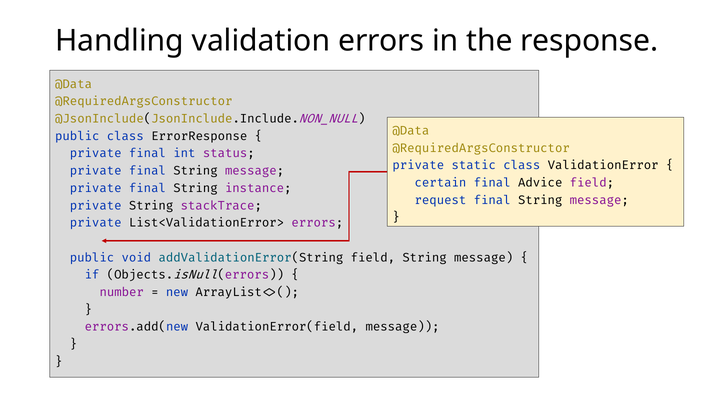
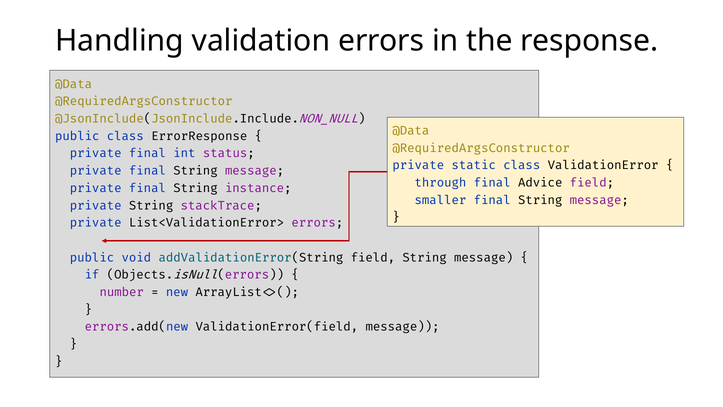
certain: certain -> through (440, 183)
request: request -> smaller (440, 200)
